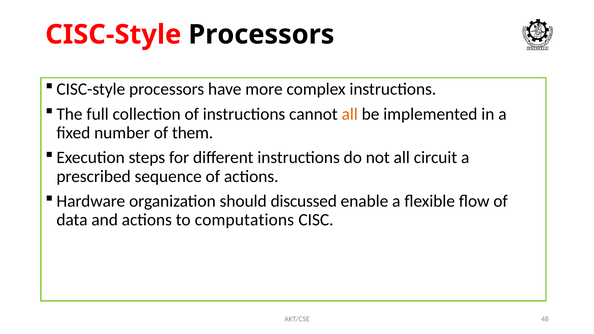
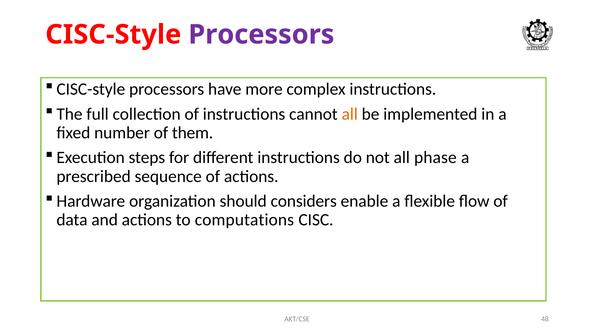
Processors colour: black -> purple (261, 35)
circuit: circuit -> phase (435, 158)
discussed: discussed -> considers (304, 201)
